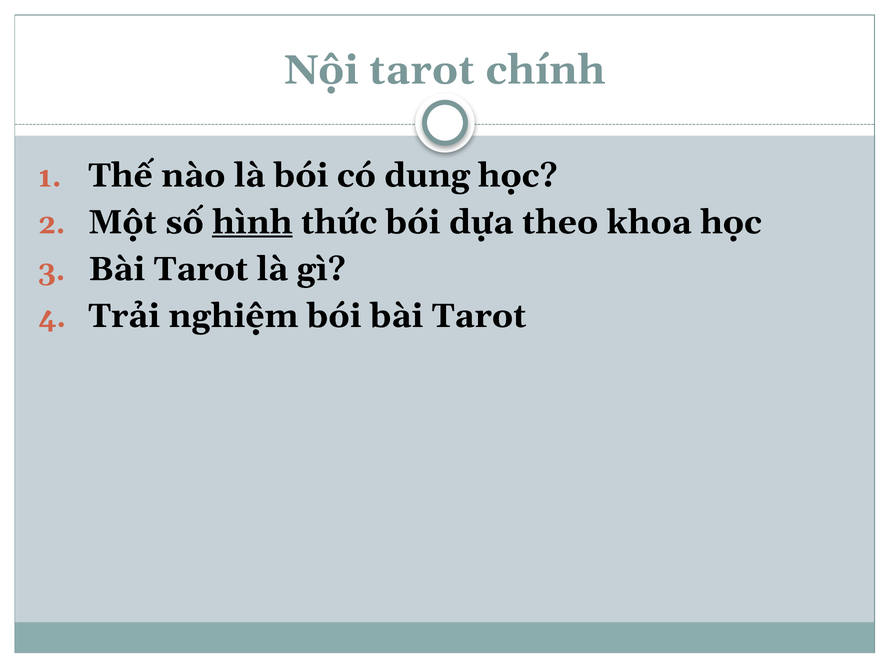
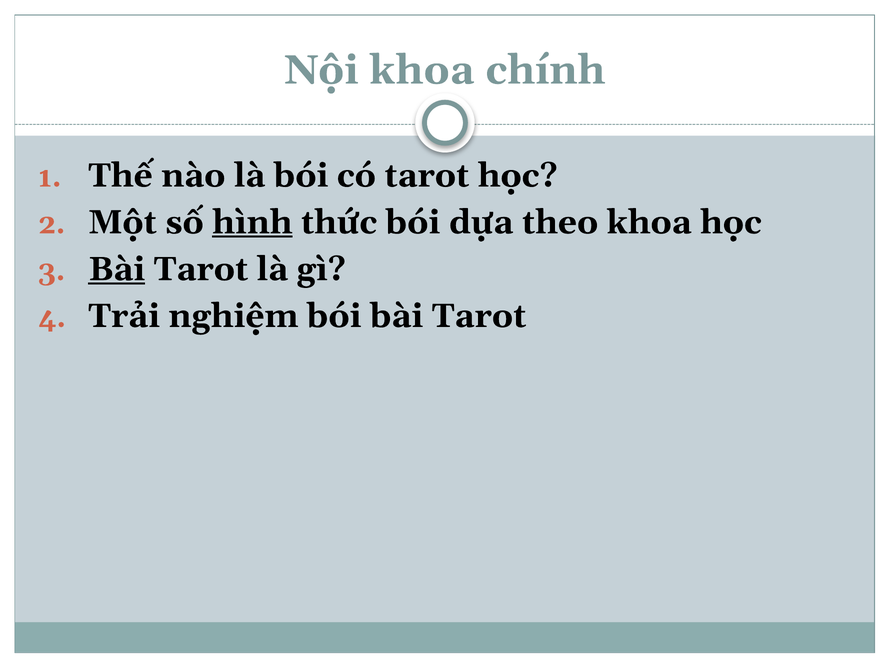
Nội tarot: tarot -> khoa (422, 70)
có dung: dung -> tarot (427, 175)
Bài underline: none -> present (117, 269)
